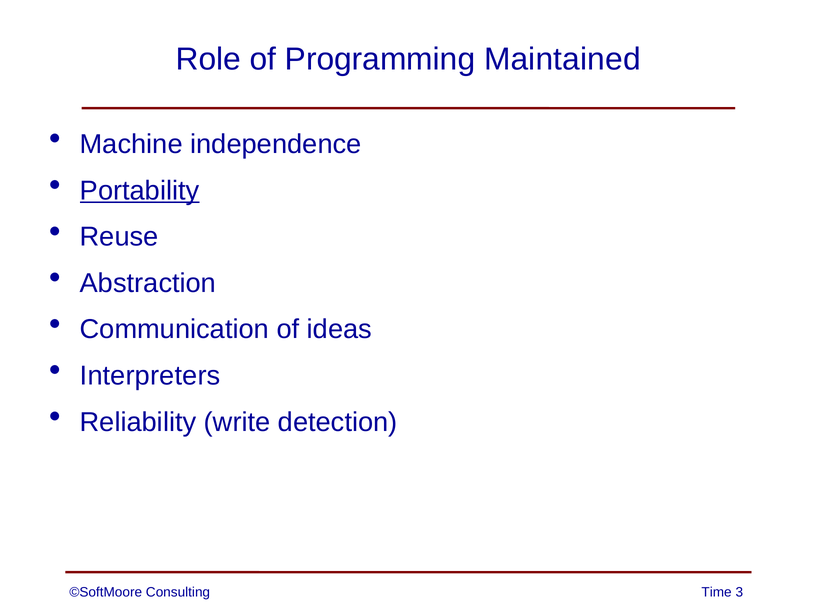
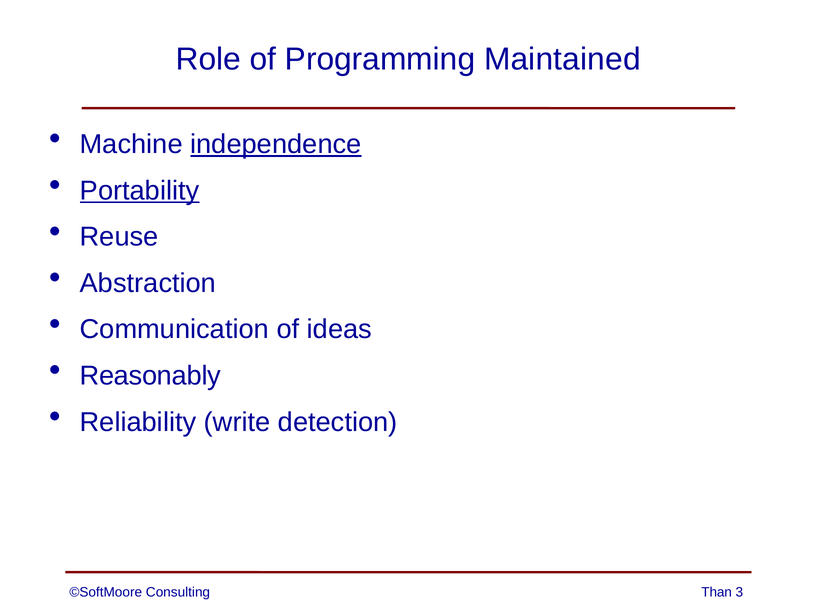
independence underline: none -> present (276, 144)
Interpreters: Interpreters -> Reasonably (150, 376)
Time: Time -> Than (717, 592)
